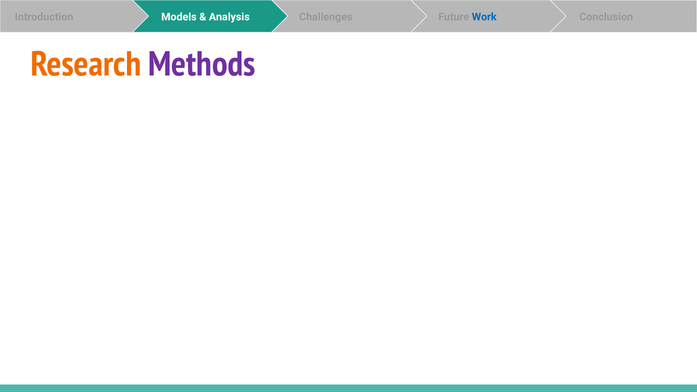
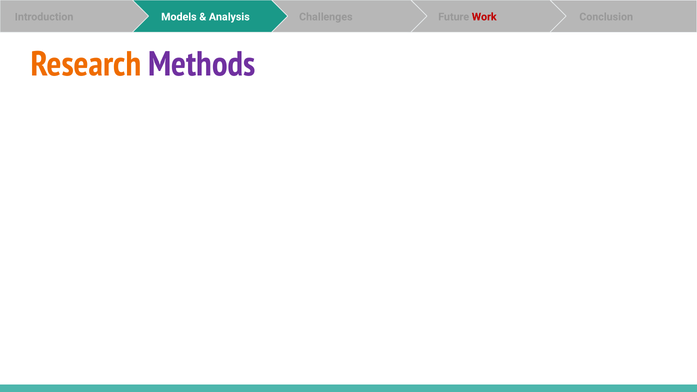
Work colour: blue -> red (484, 17)
